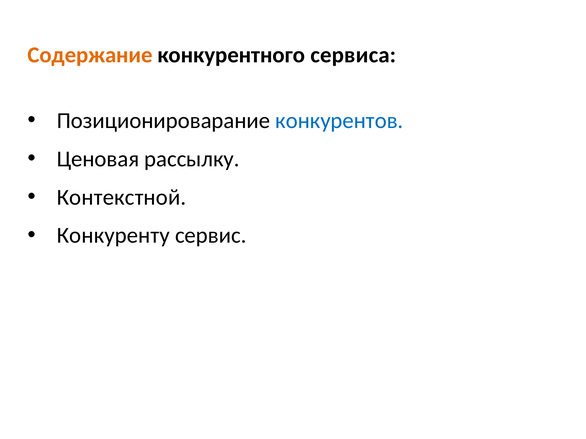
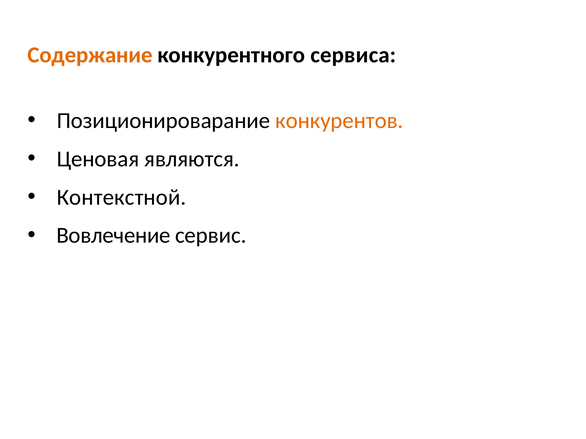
конкурентов colour: blue -> orange (339, 121)
рассылку: рассылку -> являются (192, 159)
Конкуренту: Конкуренту -> Вовлечение (113, 236)
